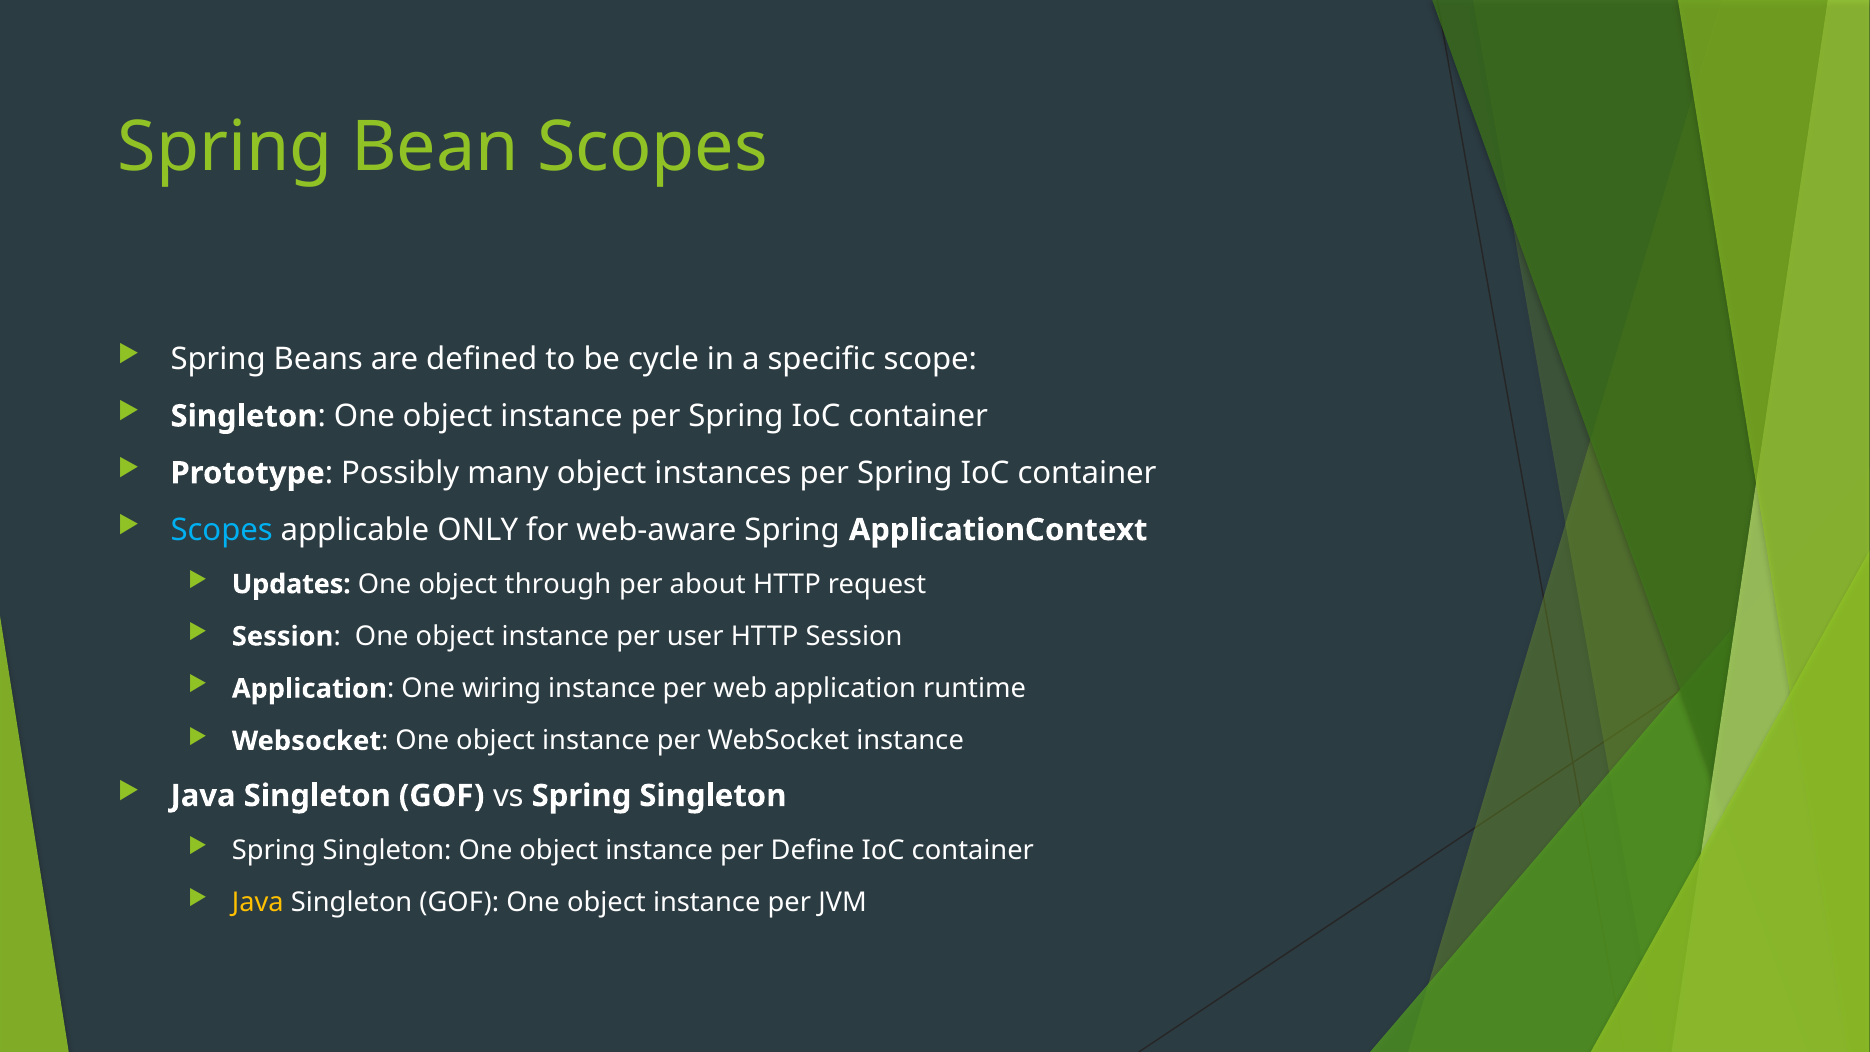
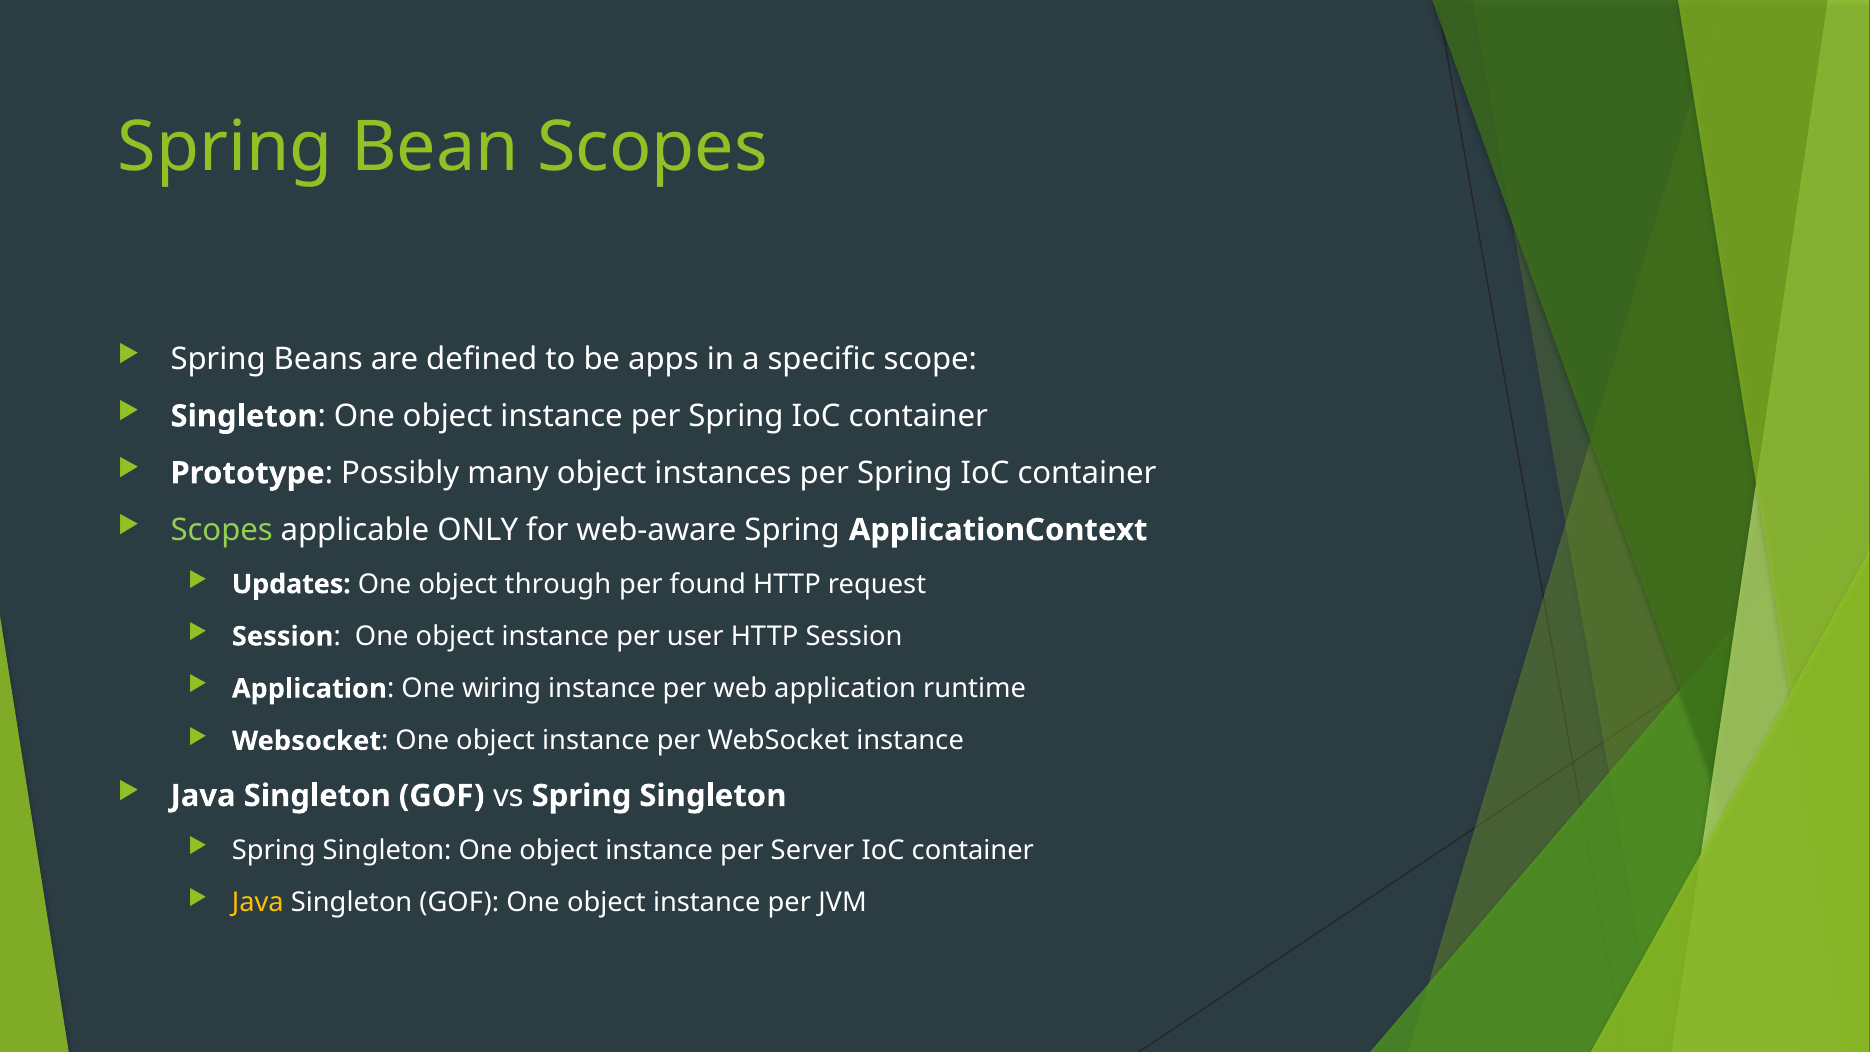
cycle: cycle -> apps (663, 359)
Scopes colour: light blue -> light green (222, 530)
about: about -> found (708, 584)
Define: Define -> Server (812, 850)
